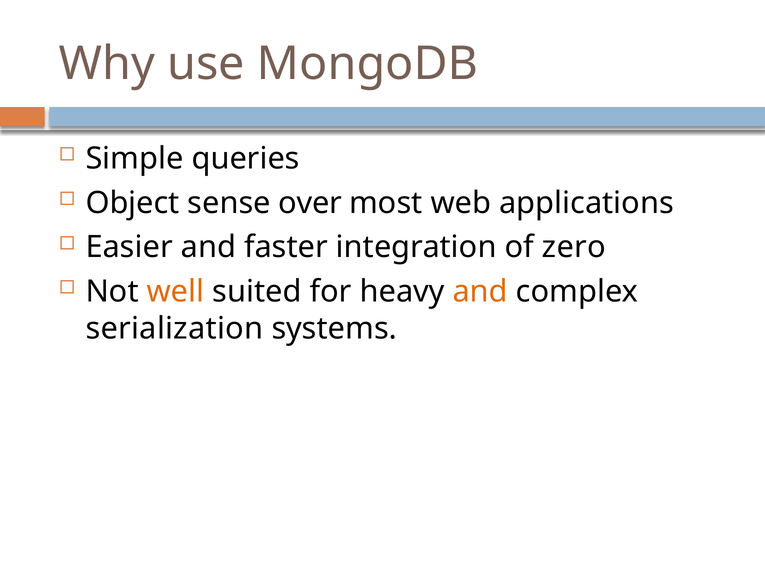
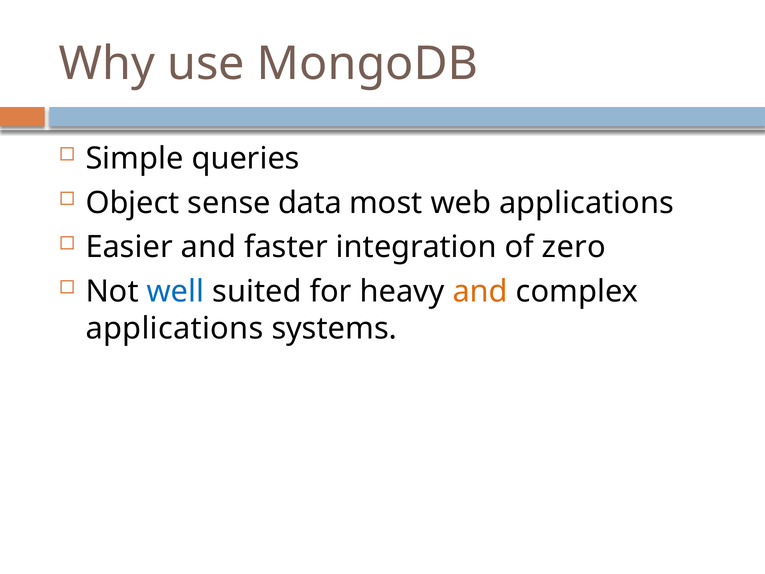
over: over -> data (310, 203)
well colour: orange -> blue (176, 292)
serialization: serialization -> applications (174, 329)
